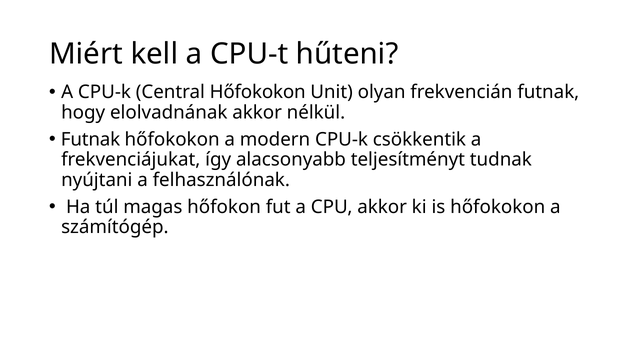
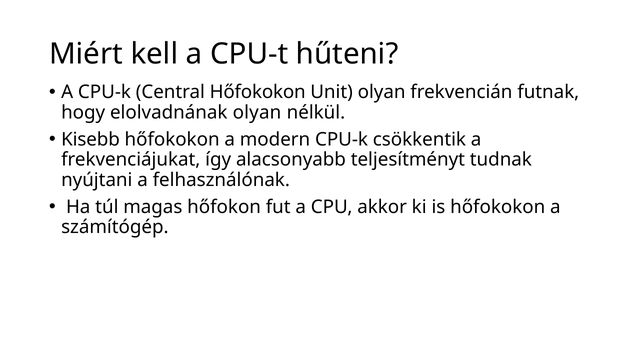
elolvadnának akkor: akkor -> olyan (257, 112)
Futnak: Futnak -> Kisebb (91, 139)
